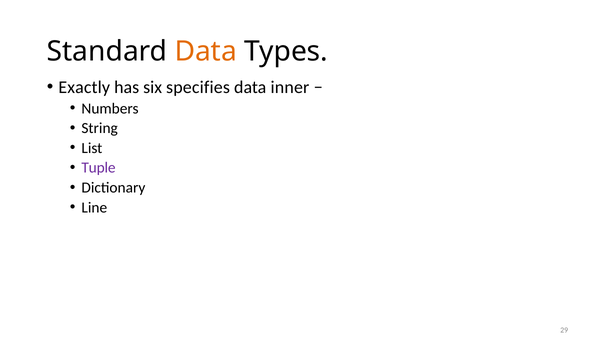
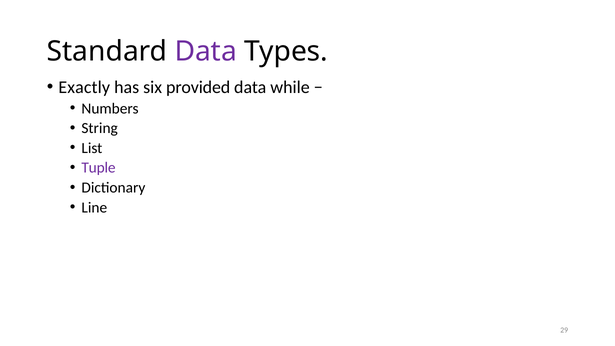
Data colour: orange -> purple (206, 52)
specifies: specifies -> provided (198, 87)
inner: inner -> while (290, 87)
